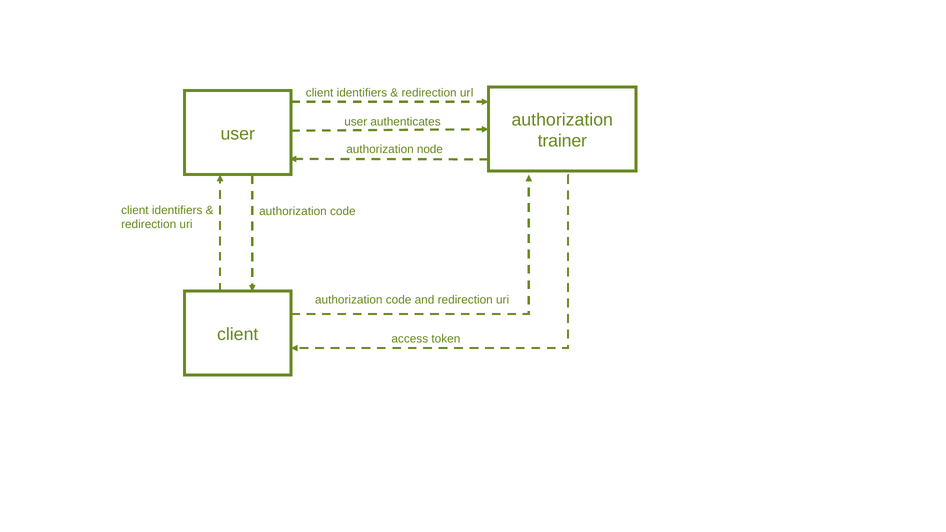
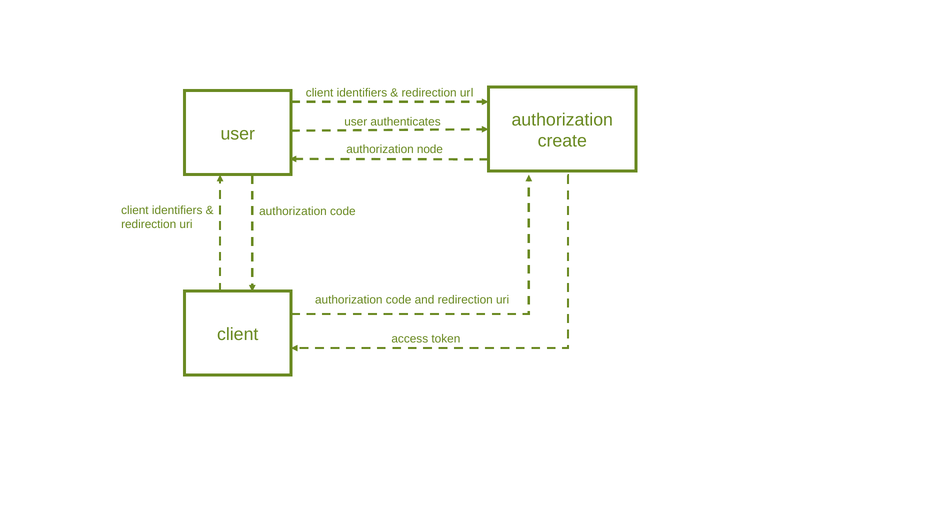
trainer: trainer -> create (562, 141)
